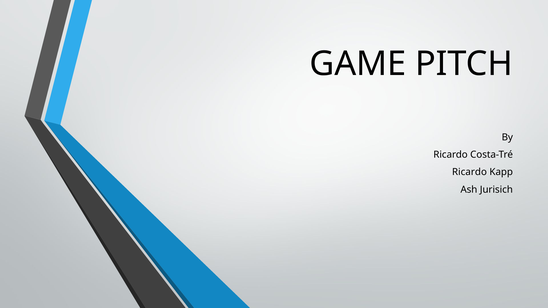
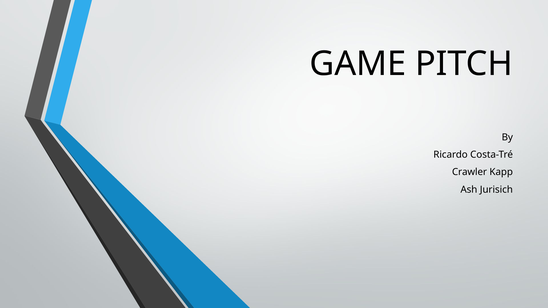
Ricardo: Ricardo -> Crawler (470, 172)
